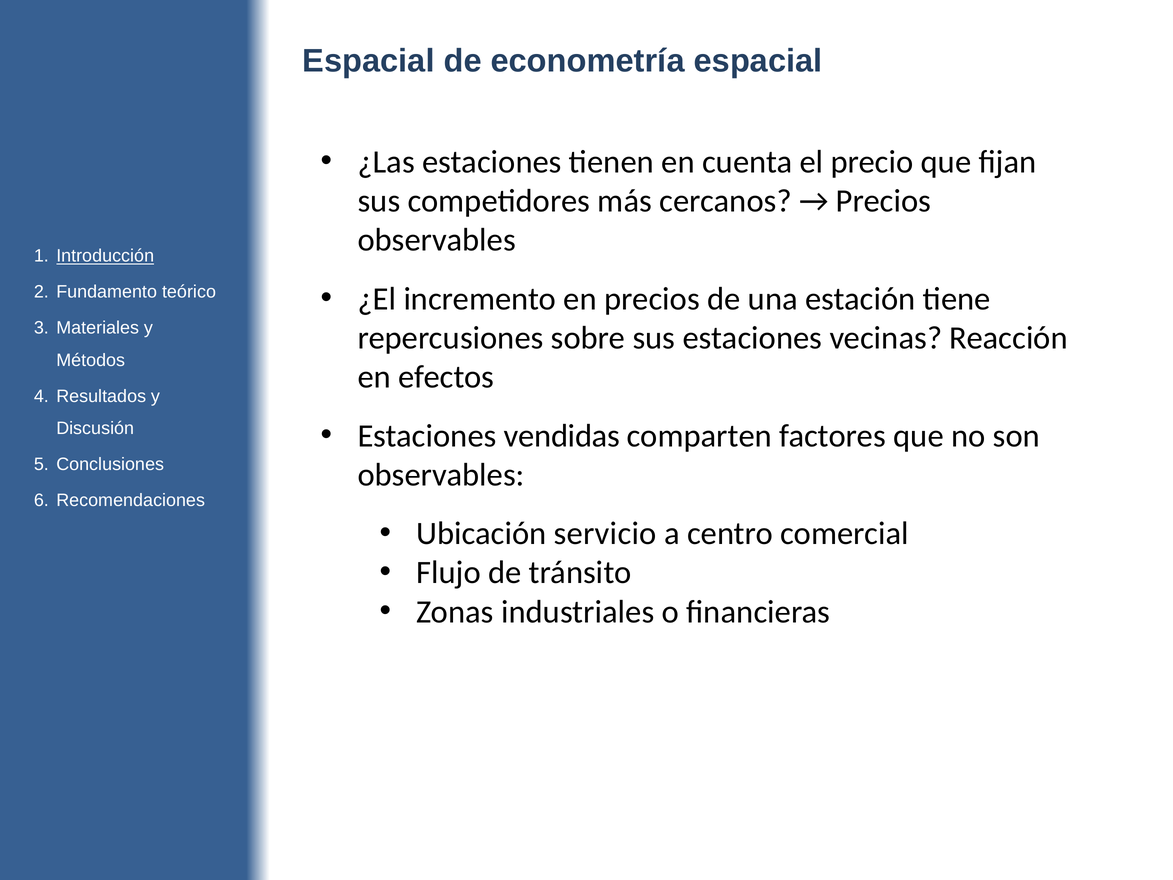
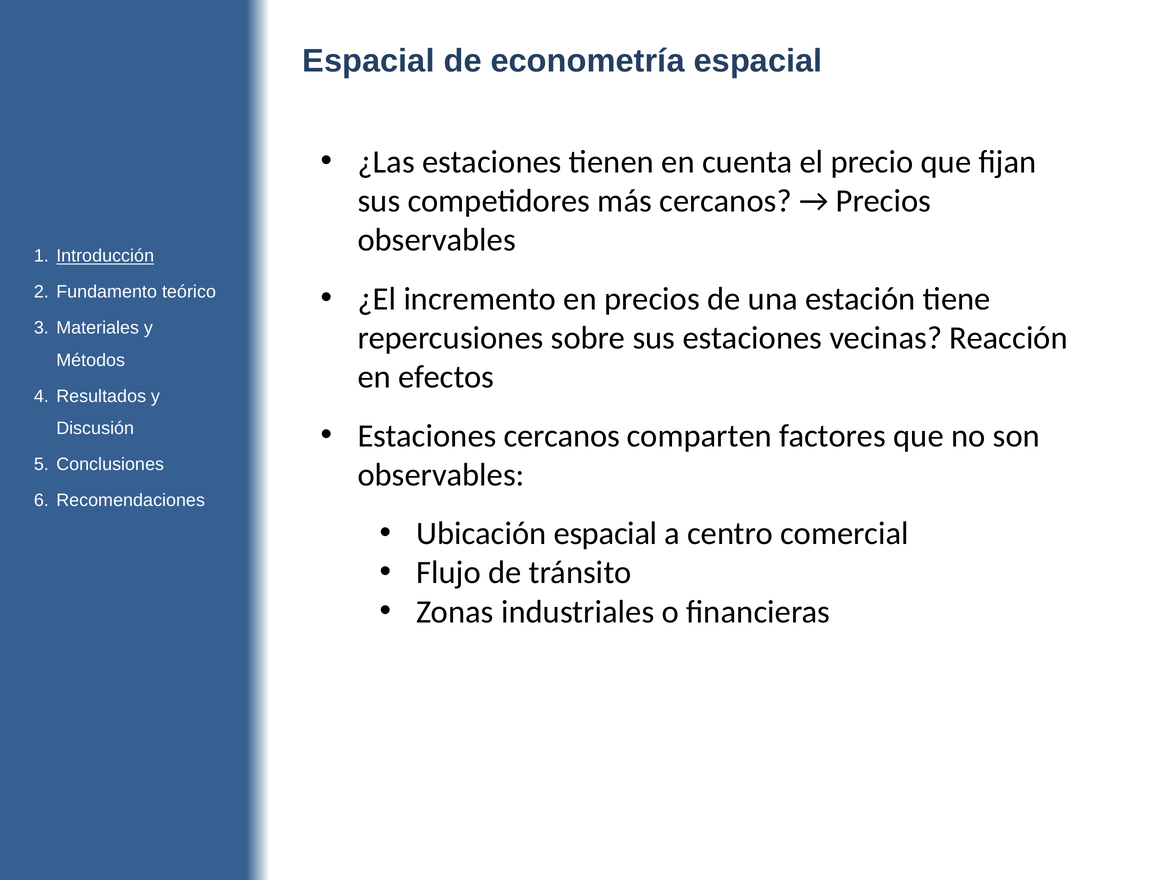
Estaciones vendidas: vendidas -> cercanos (562, 436)
Ubicación servicio: servicio -> espacial (605, 533)
